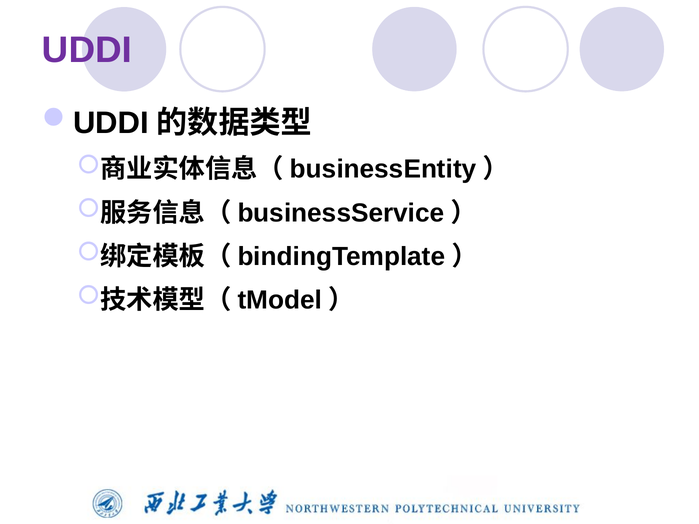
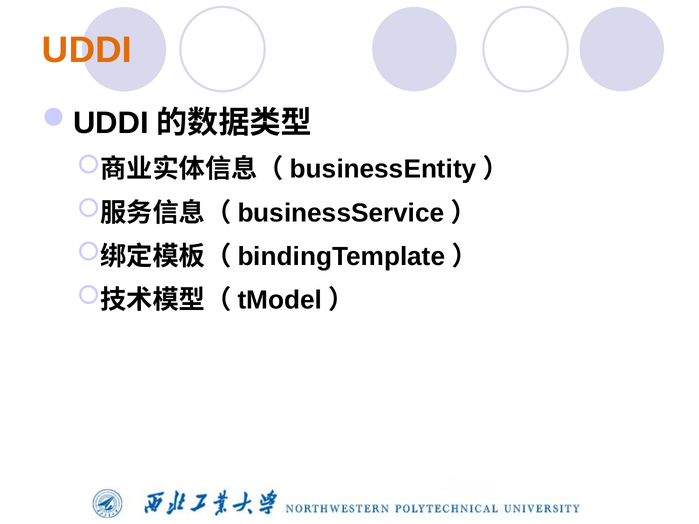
UDDI colour: purple -> orange (87, 50)
